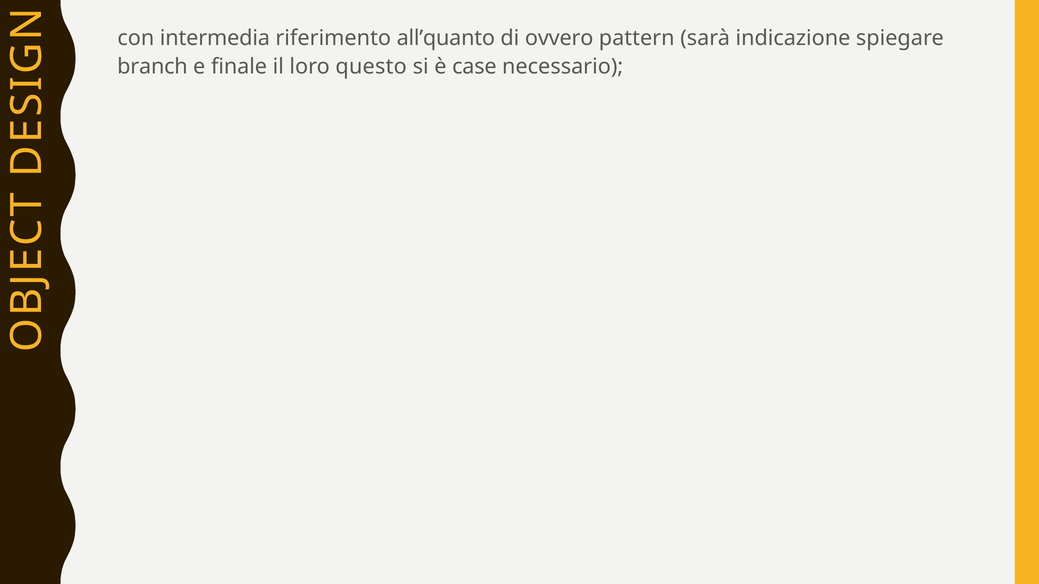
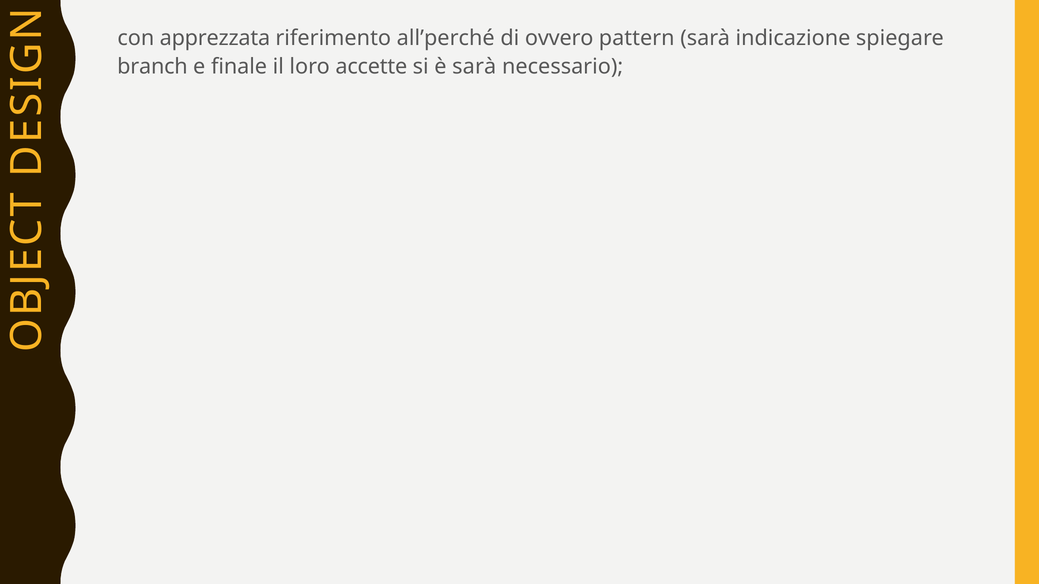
intermedia: intermedia -> apprezzata (215, 38)
all’quanto: all’quanto -> all’perché (446, 38)
questo: questo -> accette (371, 67)
è case: case -> sarà (474, 67)
